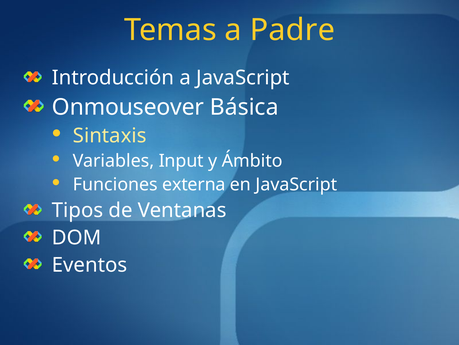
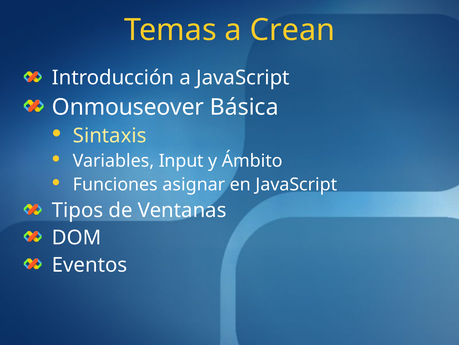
Padre: Padre -> Crean (292, 30)
externa: externa -> asignar (194, 184)
